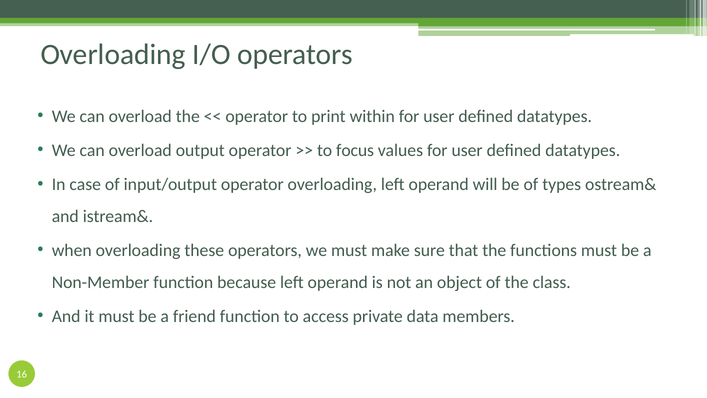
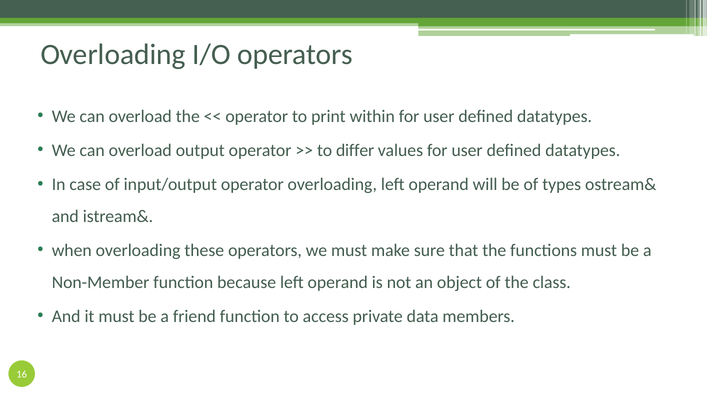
focus: focus -> differ (355, 150)
